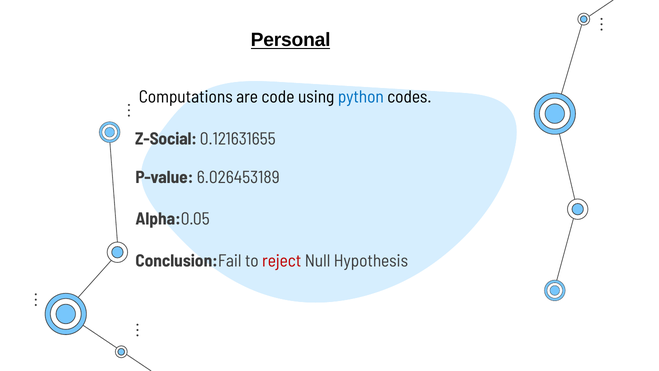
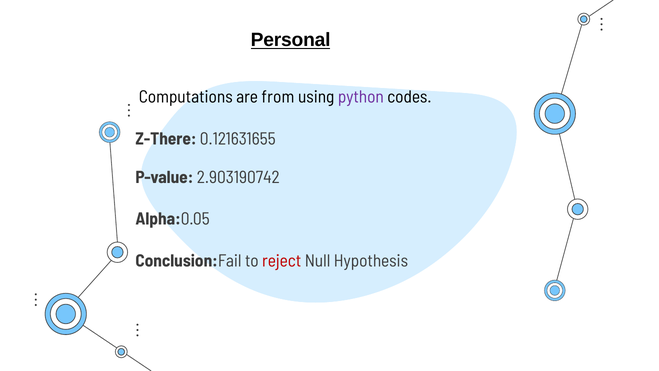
code: code -> from (278, 97)
python colour: blue -> purple (361, 97)
Z-Social: Z-Social -> Z-There (166, 139)
6.026453189: 6.026453189 -> 2.903190742 (238, 177)
